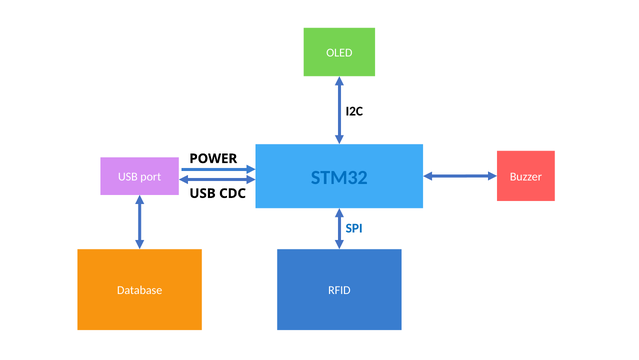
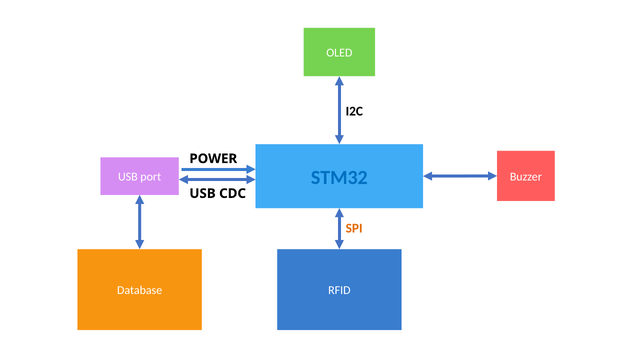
SPI colour: blue -> orange (354, 228)
